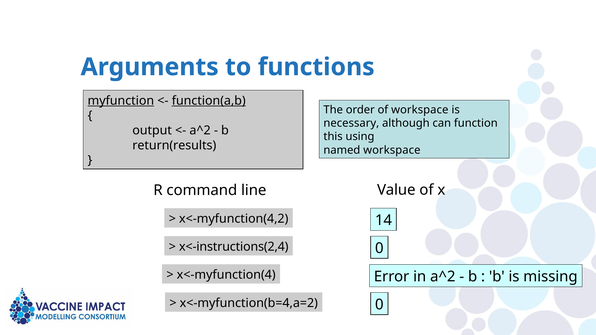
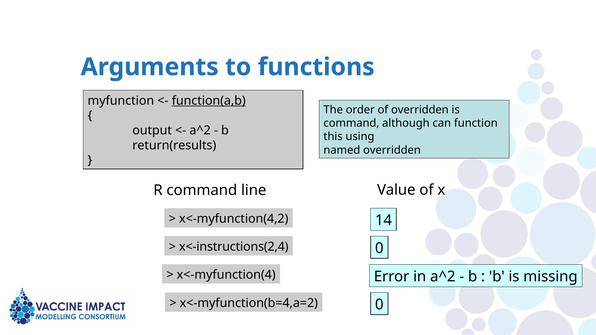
myfunction underline: present -> none (121, 101)
of workspace: workspace -> overridden (420, 110)
necessary: necessary -> command (351, 123)
named workspace: workspace -> overridden (392, 150)
